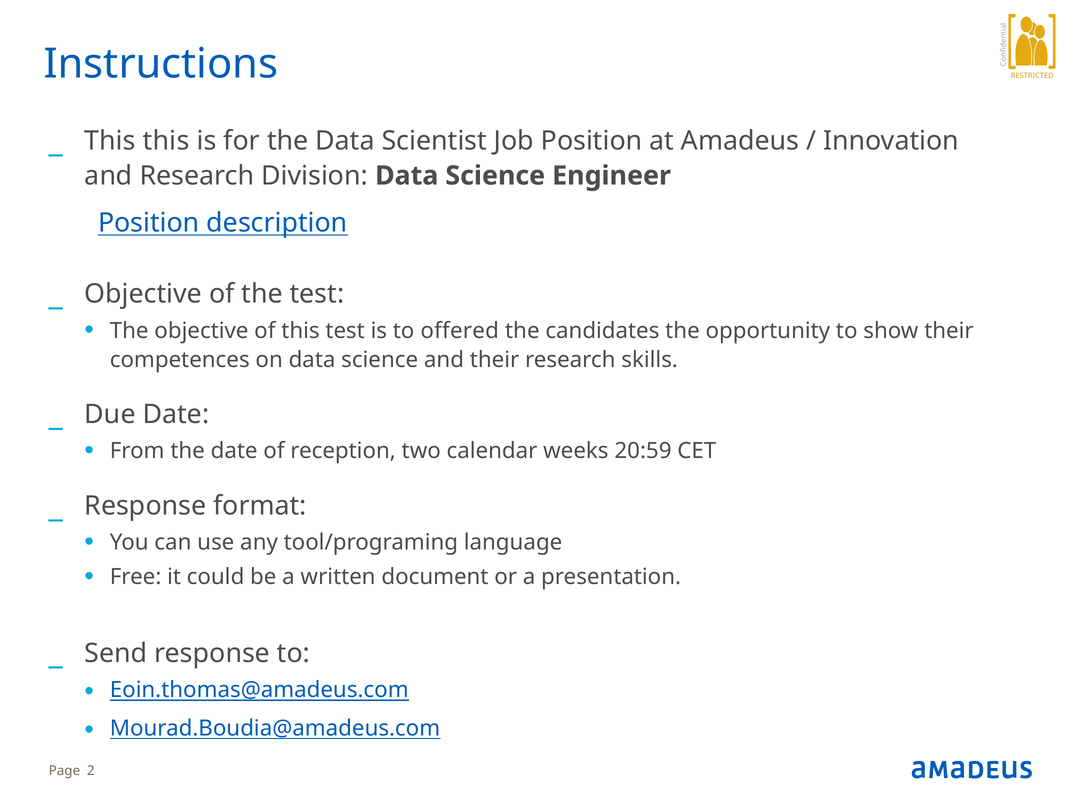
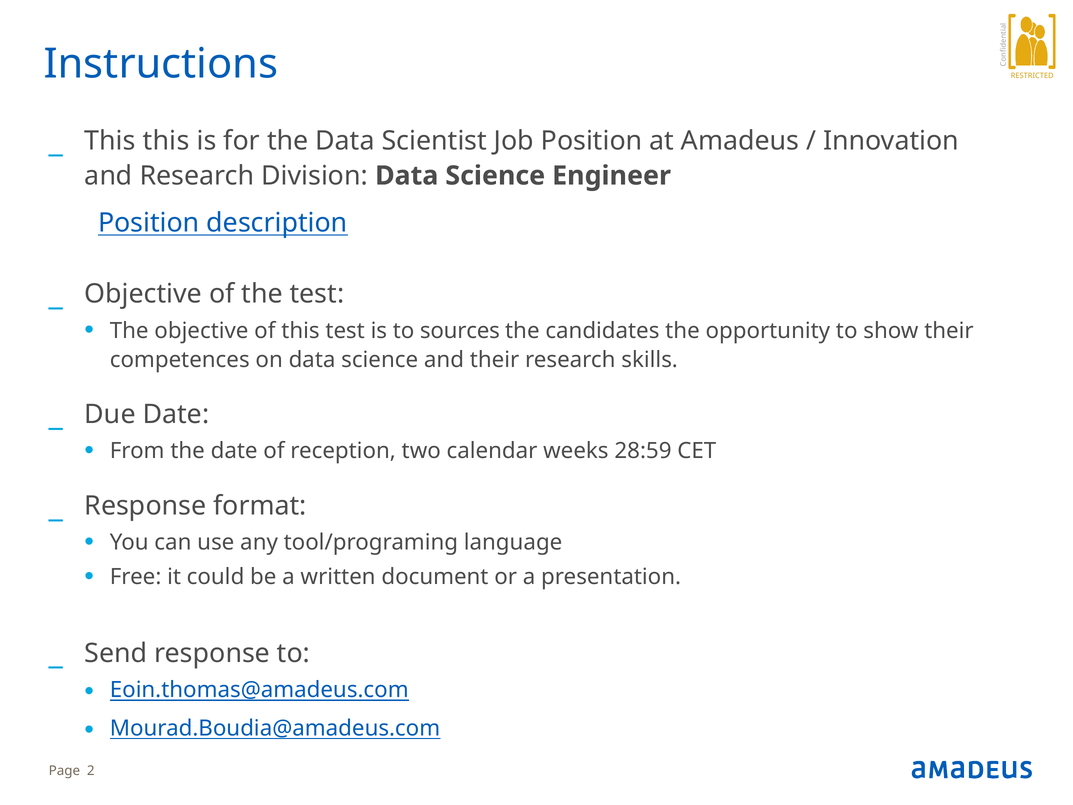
offered: offered -> sources (460, 331)
20:59: 20:59 -> 28:59 (643, 451)
